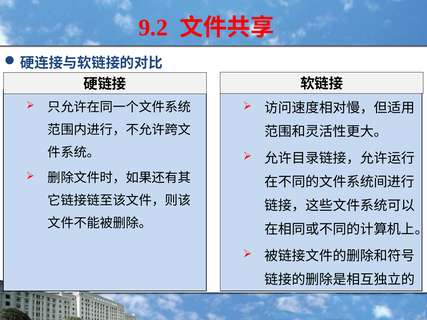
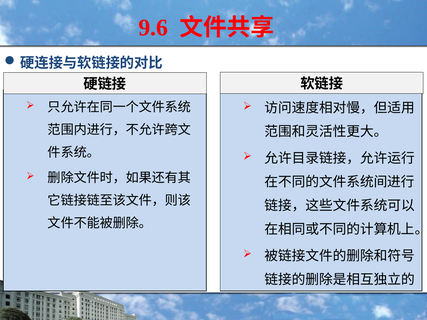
9.2: 9.2 -> 9.6 (153, 28)
